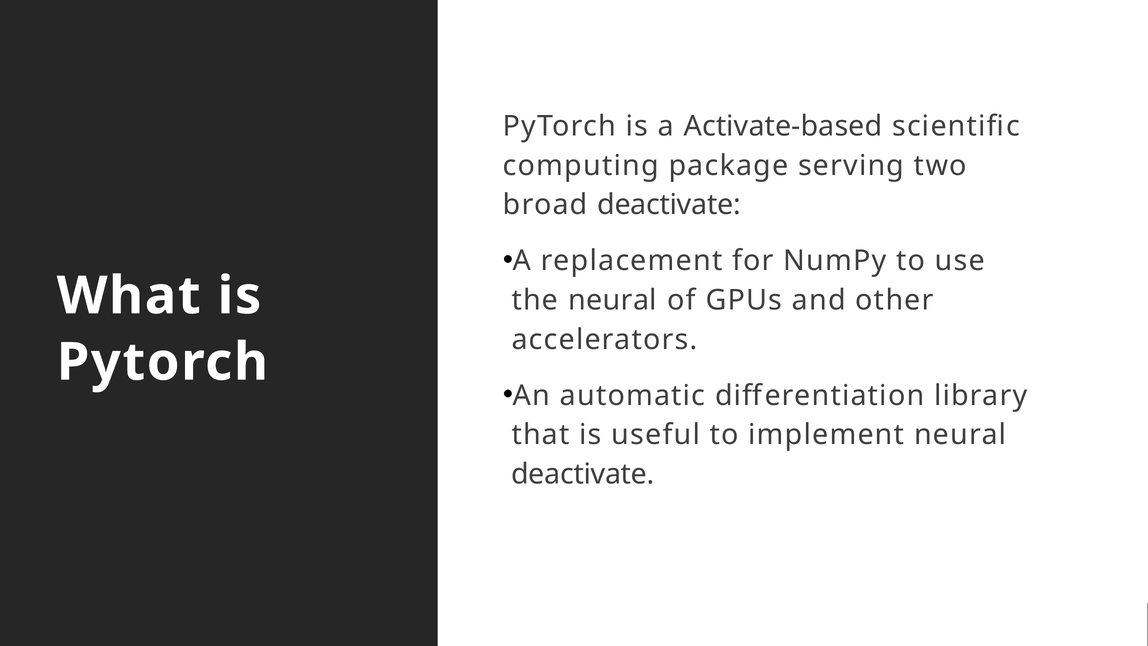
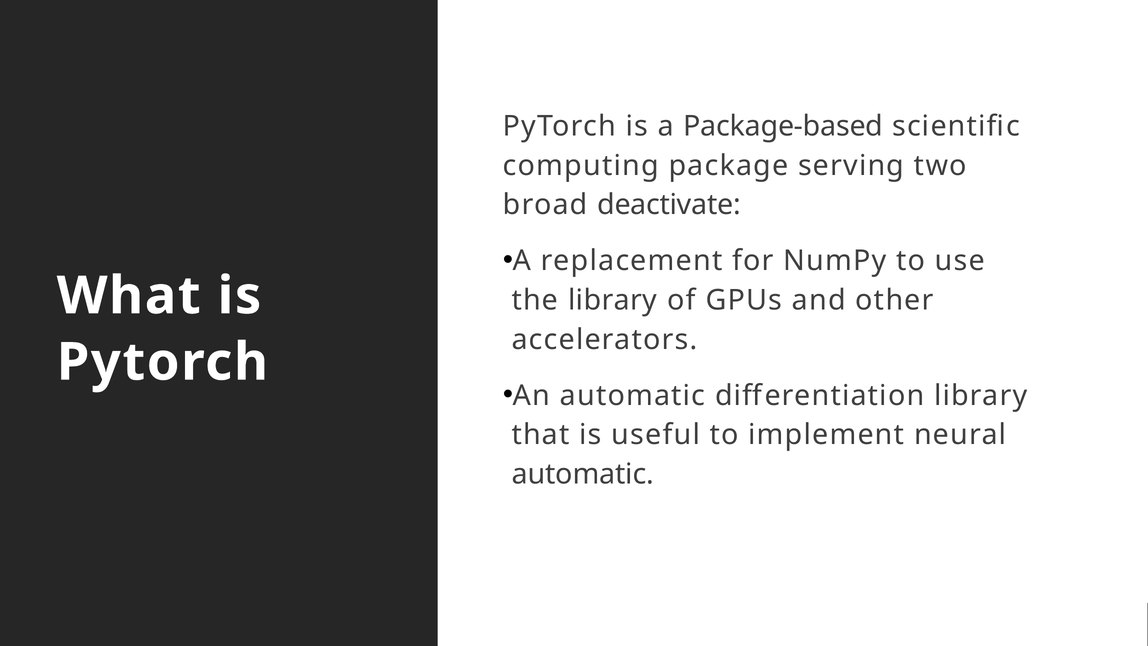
Activate-based: Activate-based -> Package-based (783, 126)
the neural: neural -> library (613, 300)
deactivate: deactivate -> automatic (583, 474)
